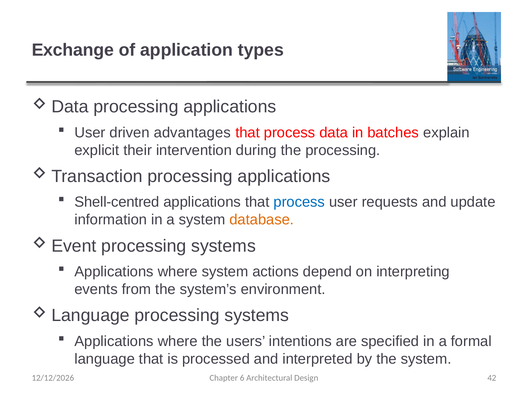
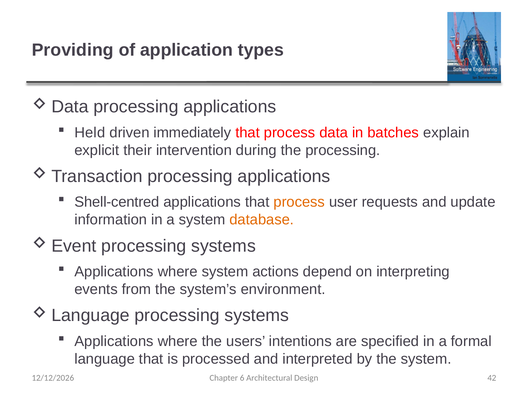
Exchange: Exchange -> Providing (73, 50)
User: User -> Held (90, 133)
advantages: advantages -> immediately (192, 133)
process colour: blue -> orange (299, 202)
